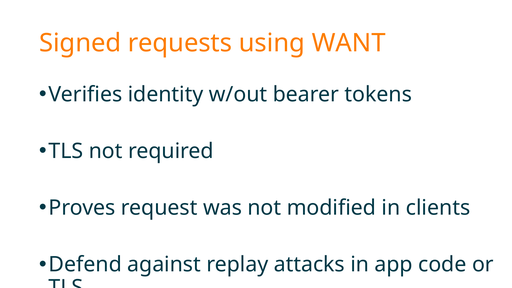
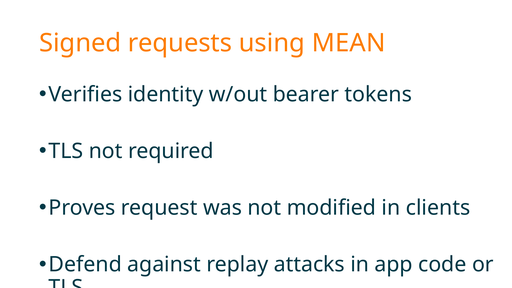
WANT: WANT -> MEAN (349, 43)
